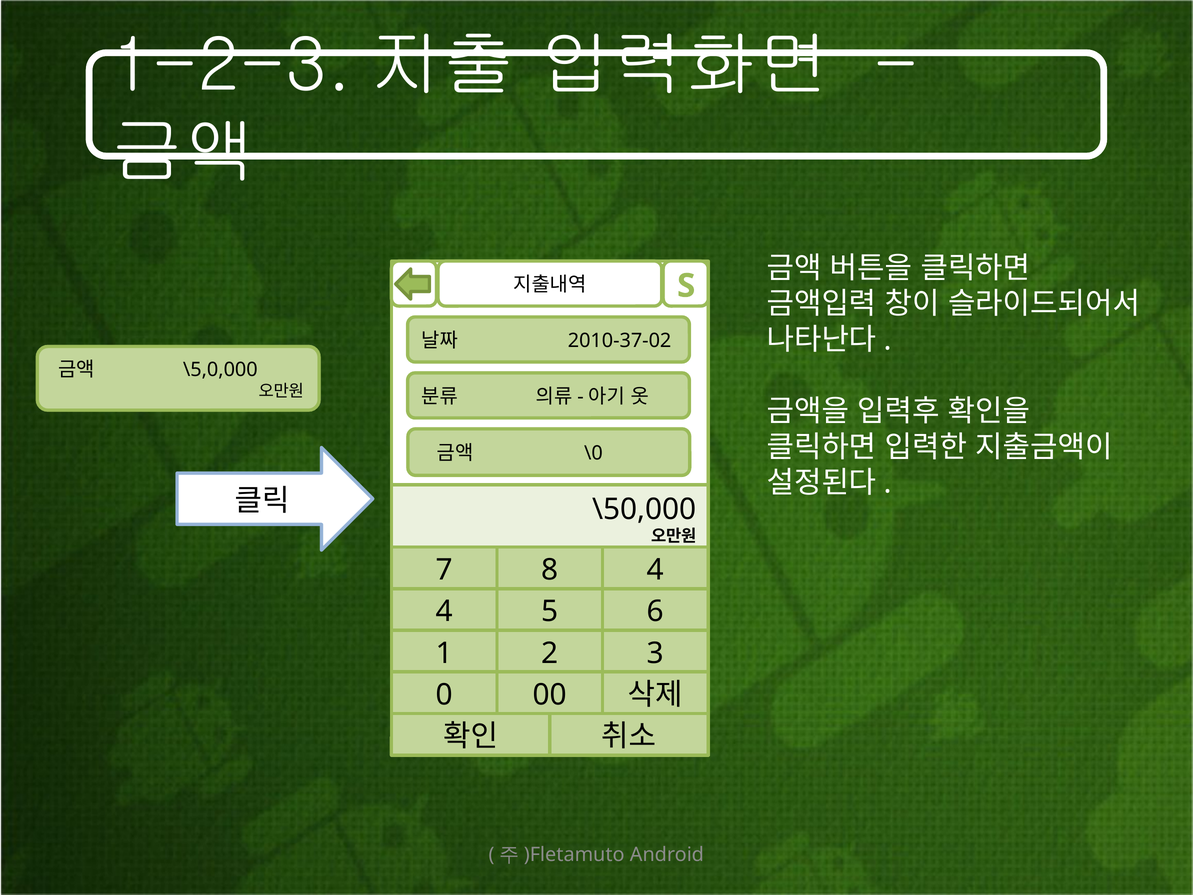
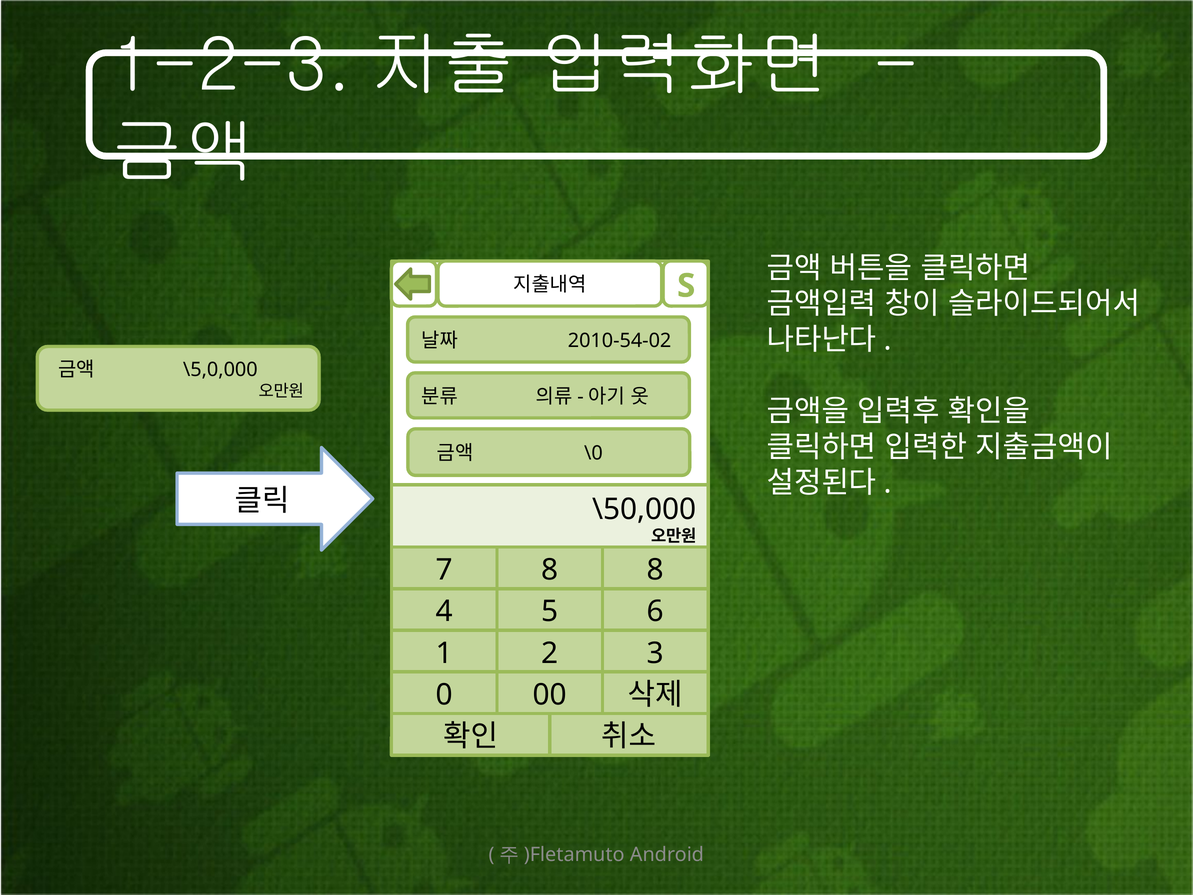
2010-37-02: 2010-37-02 -> 2010-54-02 (620, 341)
8 4: 4 -> 8 (655, 570)
